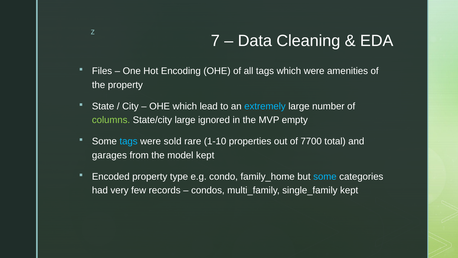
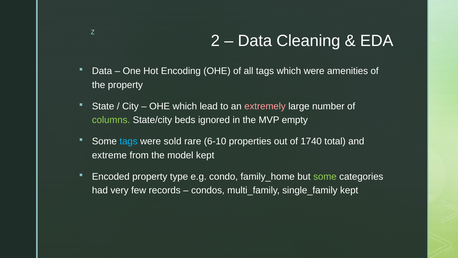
7: 7 -> 2 (215, 41)
Files: Files -> Data (102, 71)
extremely colour: light blue -> pink (265, 106)
State/city large: large -> beds (185, 120)
1-10: 1-10 -> 6-10 (215, 141)
7700: 7700 -> 1740 (311, 141)
garages: garages -> extreme (109, 155)
some colour: light blue -> light green (325, 176)
